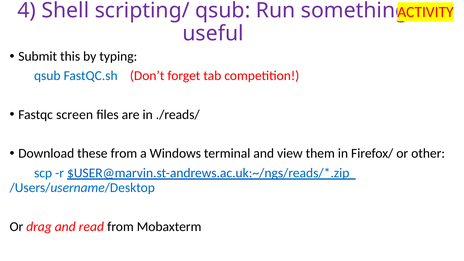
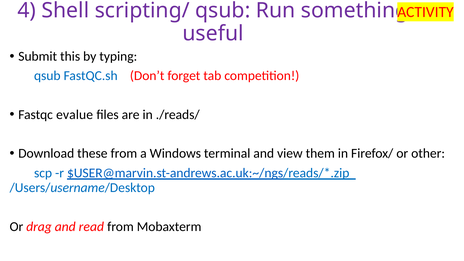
screen: screen -> evalue (75, 115)
